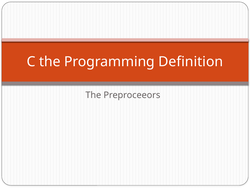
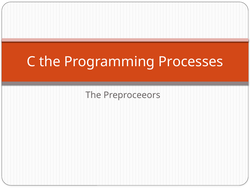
Definition: Definition -> Processes (191, 62)
